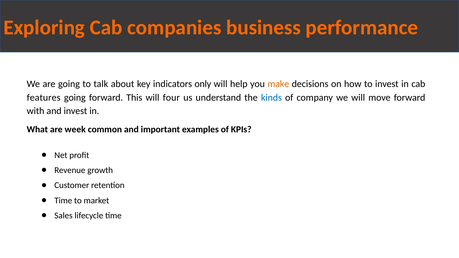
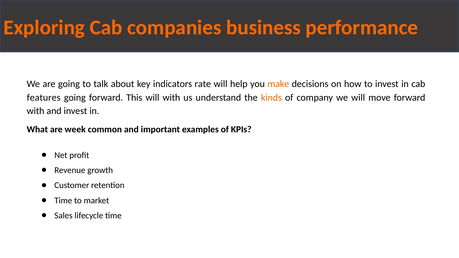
only: only -> rate (203, 84)
will four: four -> with (171, 98)
kinds colour: blue -> orange (271, 98)
